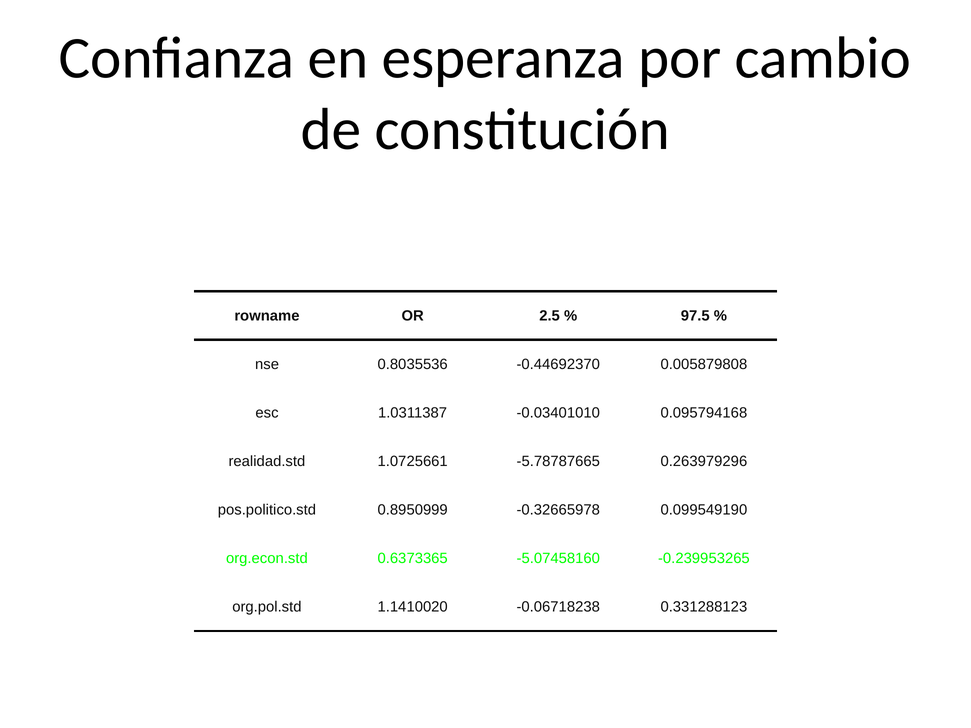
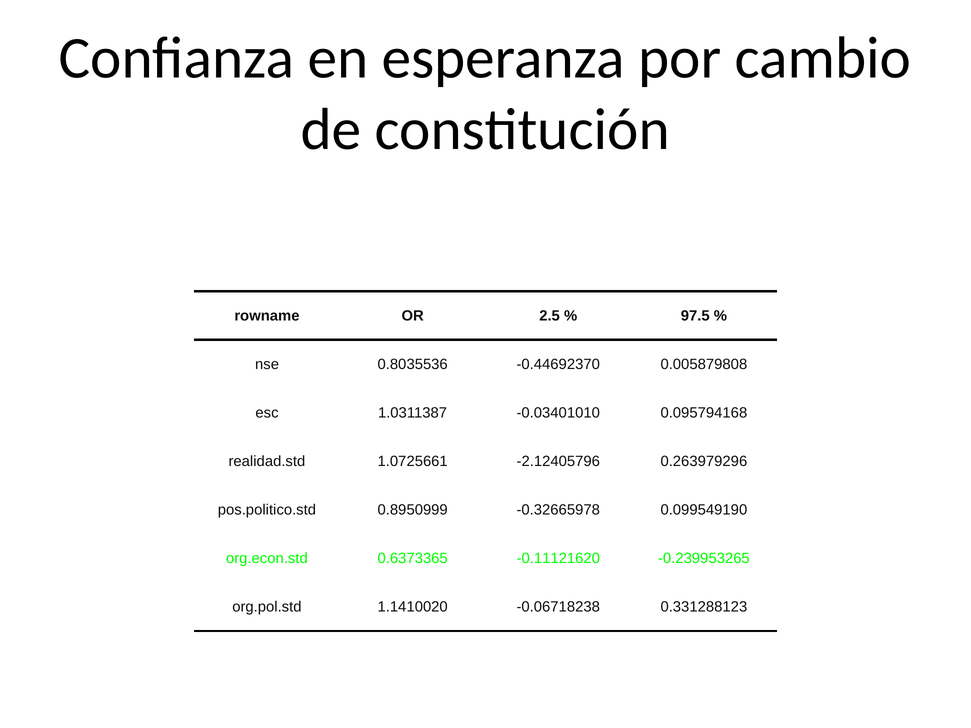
-5.78787665: -5.78787665 -> -2.12405796 (558, 461)
-5.07458160: -5.07458160 -> -0.11121620 (558, 559)
